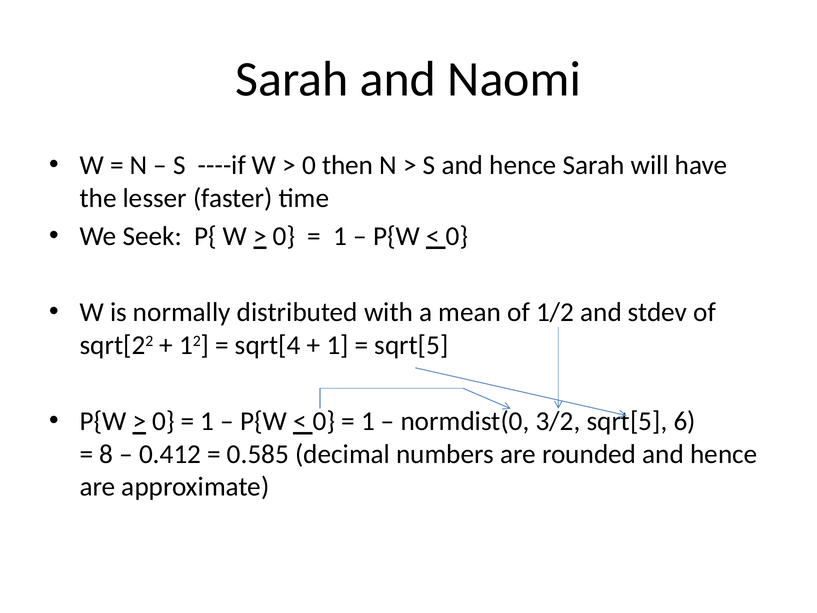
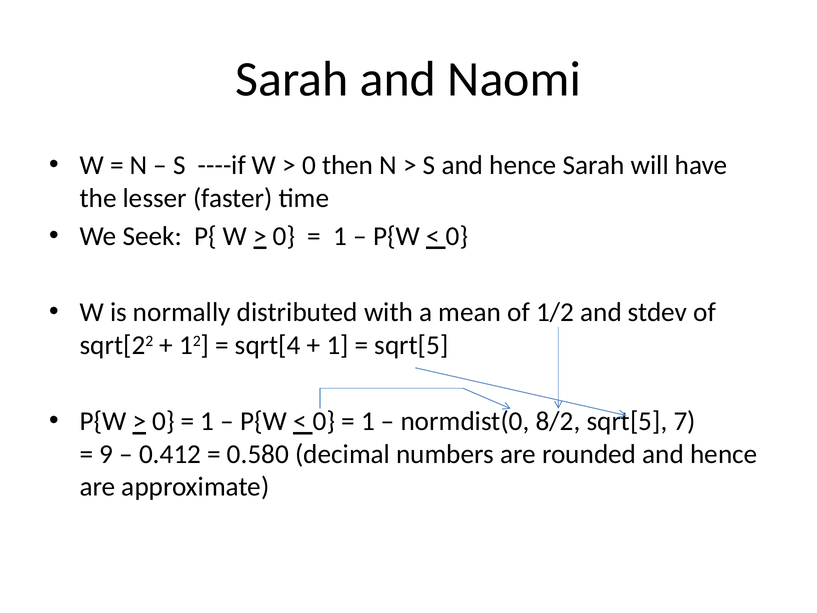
3/2: 3/2 -> 8/2 (558, 421)
6: 6 -> 7 (685, 421)
8: 8 -> 9 (106, 454)
0.585: 0.585 -> 0.580 (258, 454)
